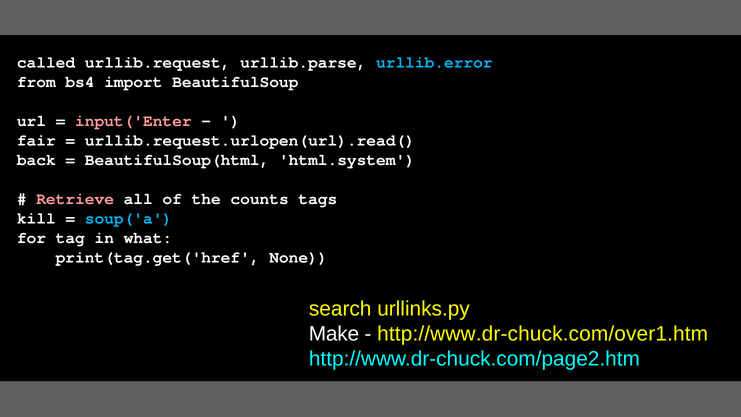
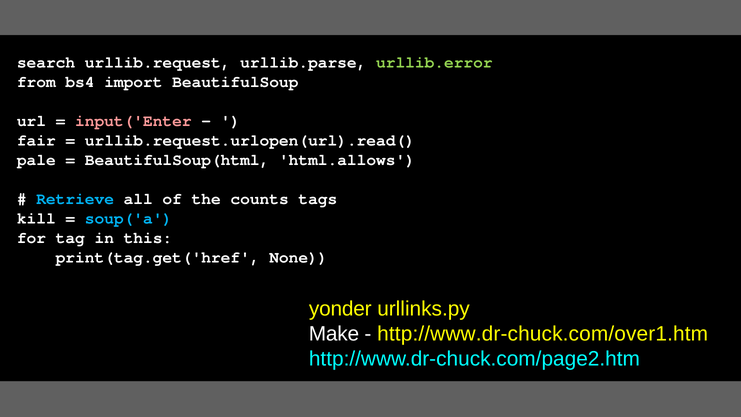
called: called -> search (46, 62)
urllib.error colour: light blue -> light green (434, 62)
back: back -> pale (36, 160)
html.system: html.system -> html.allows (347, 160)
Retrieve colour: pink -> light blue (75, 199)
what: what -> this (148, 238)
search: search -> yonder (340, 309)
